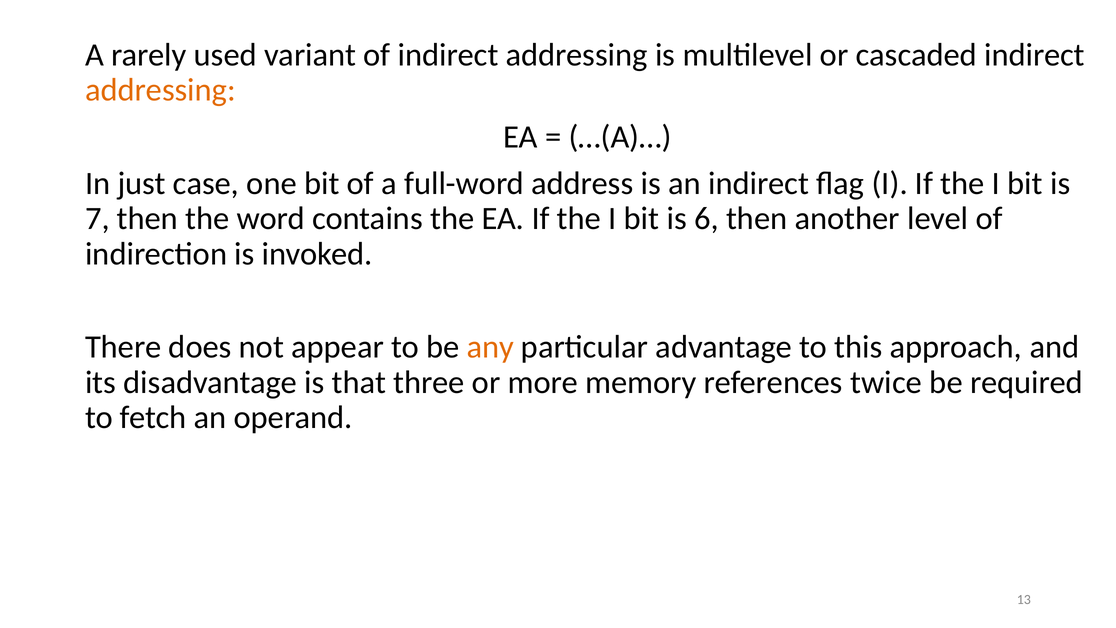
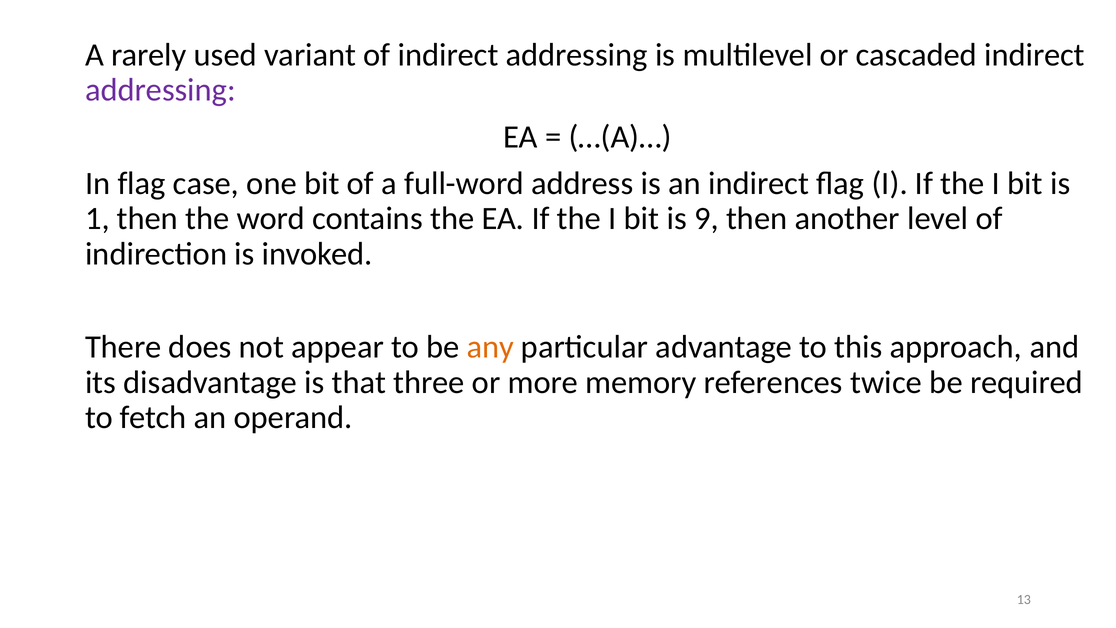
addressing colour: orange -> purple (160, 90)
In just: just -> flag (142, 183)
7: 7 -> 1 (97, 219)
6: 6 -> 9 (706, 219)
